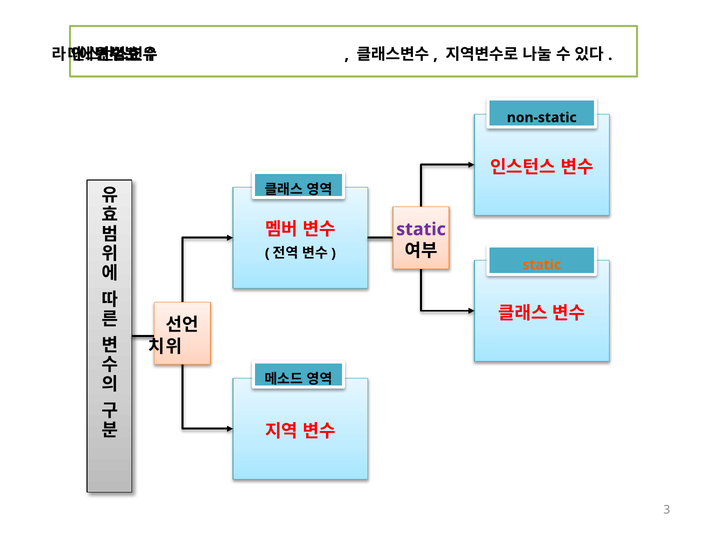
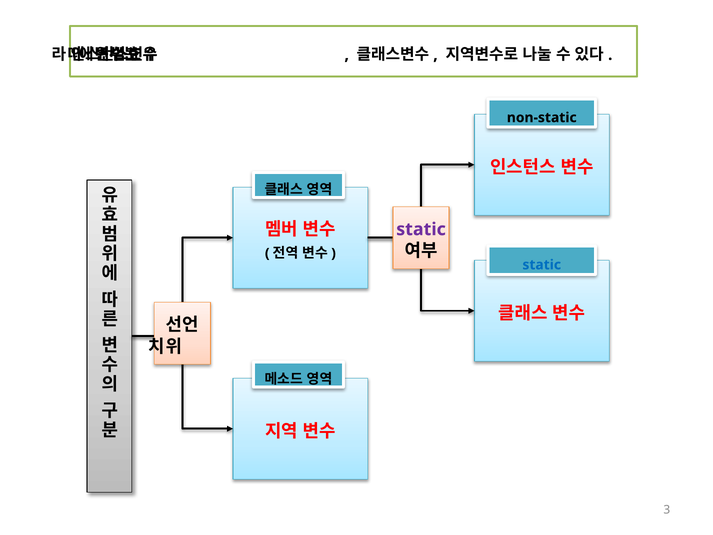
static colour: orange -> blue (542, 265)
